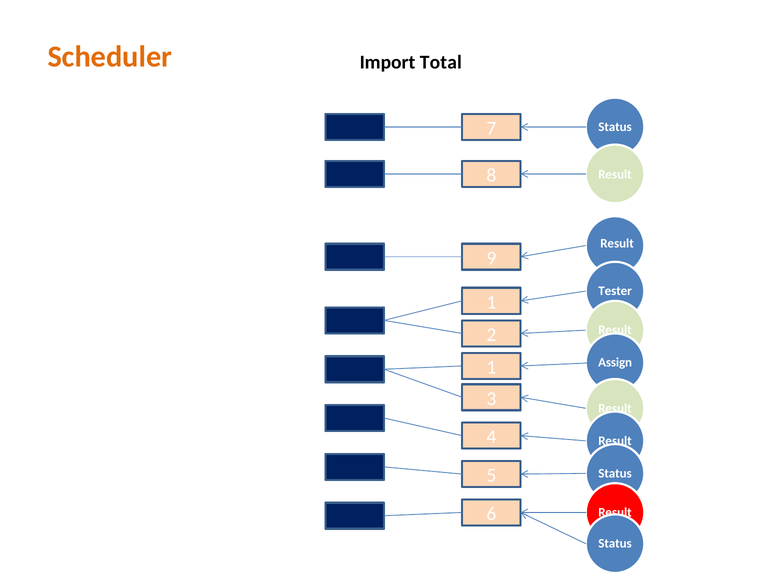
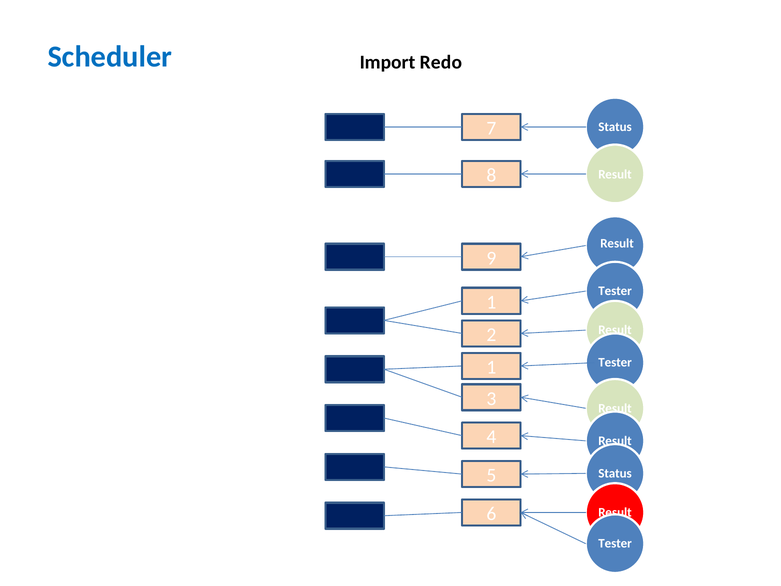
Scheduler colour: orange -> blue (110, 57)
Total: Total -> Redo (441, 62)
Assign: Assign -> Tester (615, 363)
Status: Status -> Tester (615, 543)
